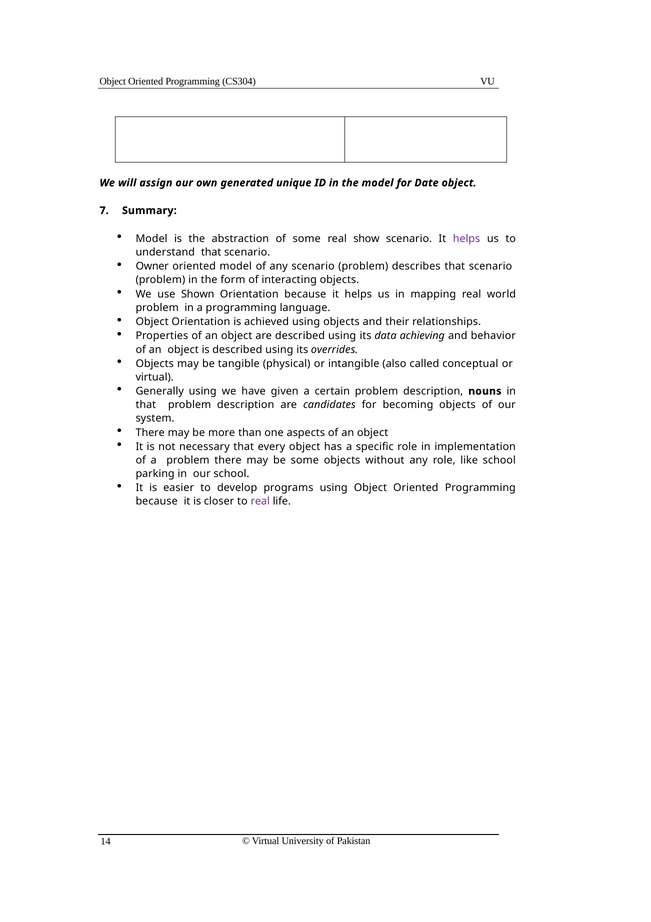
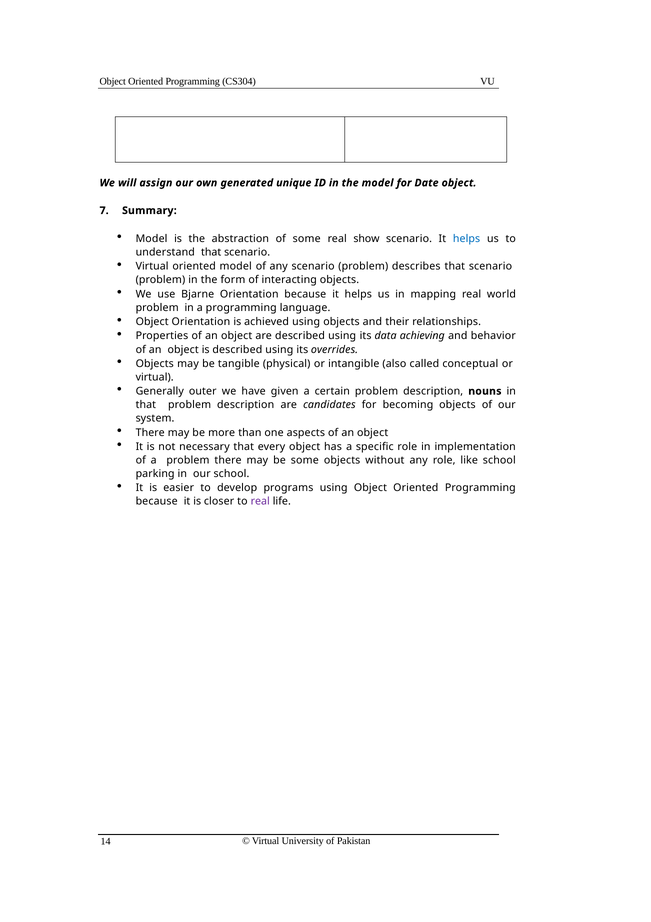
helps colour: purple -> blue (467, 239)
Owner: Owner -> Virtual (152, 266)
Shown: Shown -> Bjarne (198, 294)
Generally using: using -> outer (203, 391)
